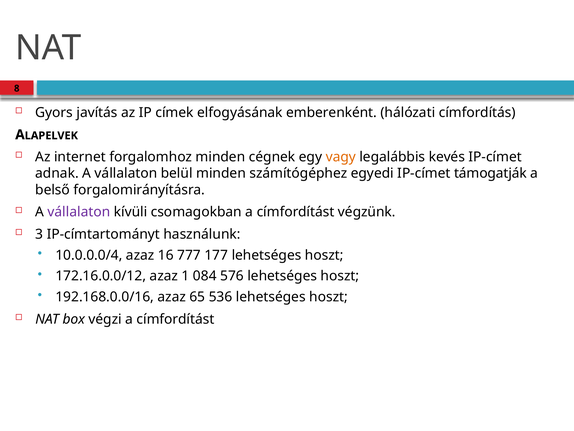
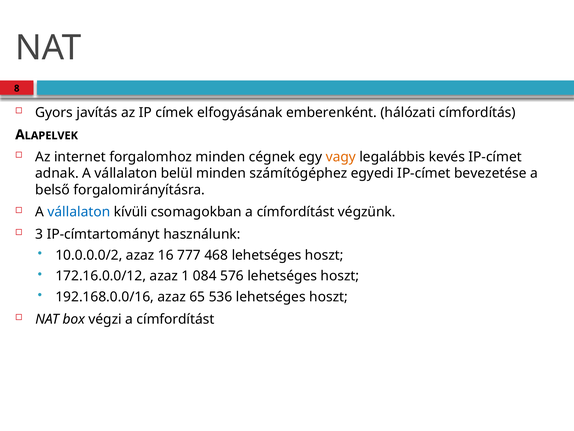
támogatják: támogatják -> bevezetése (490, 173)
vállalaton colour: purple -> blue (79, 212)
10.0.0.0/4: 10.0.0.0/4 -> 10.0.0.0/2 (89, 255)
177: 177 -> 468 (216, 255)
